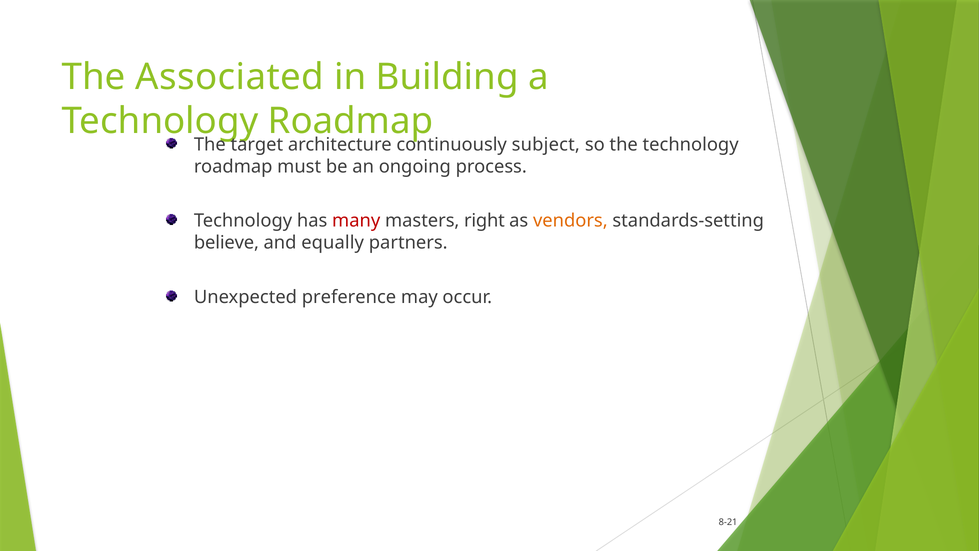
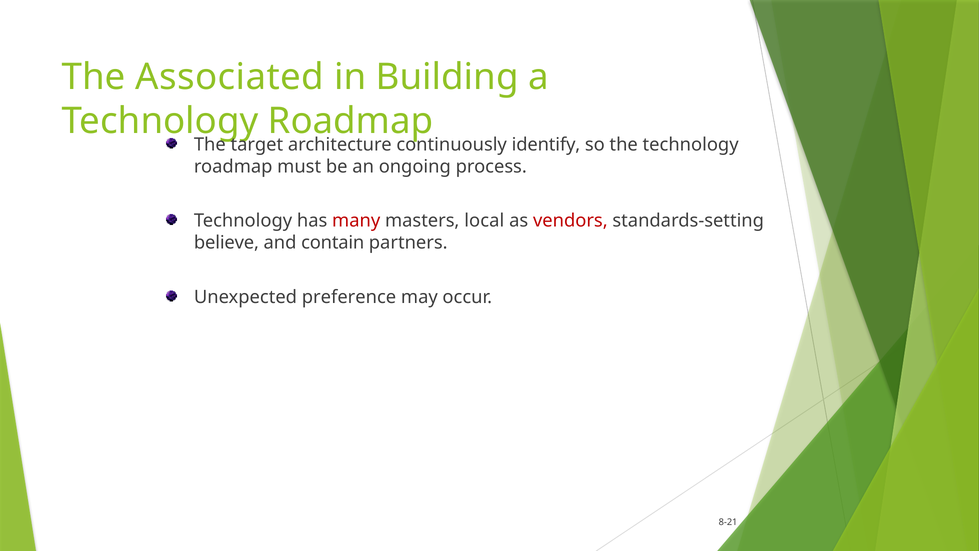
subject: subject -> identify (546, 144)
right: right -> local (484, 221)
vendors colour: orange -> red (570, 221)
equally: equally -> contain (333, 243)
